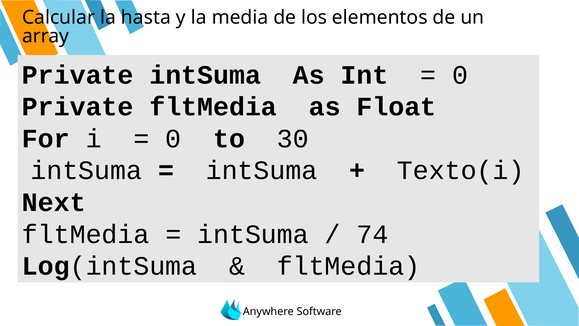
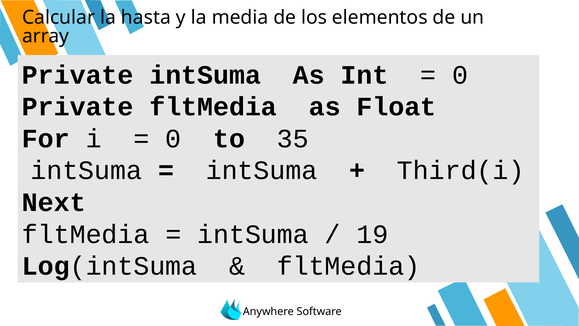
30: 30 -> 35 (293, 139)
Texto(i: Texto(i -> Third(i (461, 170)
74: 74 -> 19 (372, 234)
